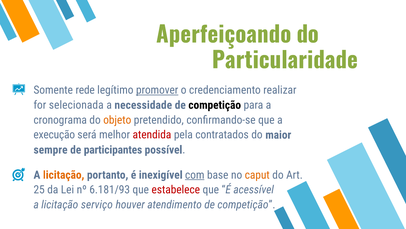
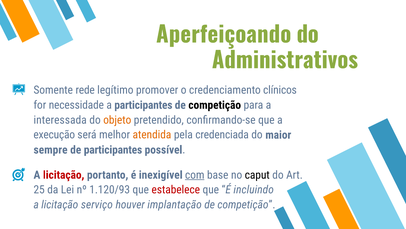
Particularidade: Particularidade -> Administrativos (285, 61)
promover underline: present -> none (157, 90)
realizar: realizar -> clínicos (280, 90)
selecionada: selecionada -> necessidade (76, 105)
a necessidade: necessidade -> participantes (143, 105)
cronograma: cronograma -> interessada (60, 120)
atendida colour: red -> orange (152, 135)
contratados: contratados -> credenciada (222, 135)
licitação colour: orange -> red (64, 174)
caput colour: orange -> black (257, 174)
6.181/93: 6.181/93 -> 1.120/93 (110, 189)
acessível: acessível -> incluindo (254, 189)
atendimento: atendimento -> implantação (175, 204)
